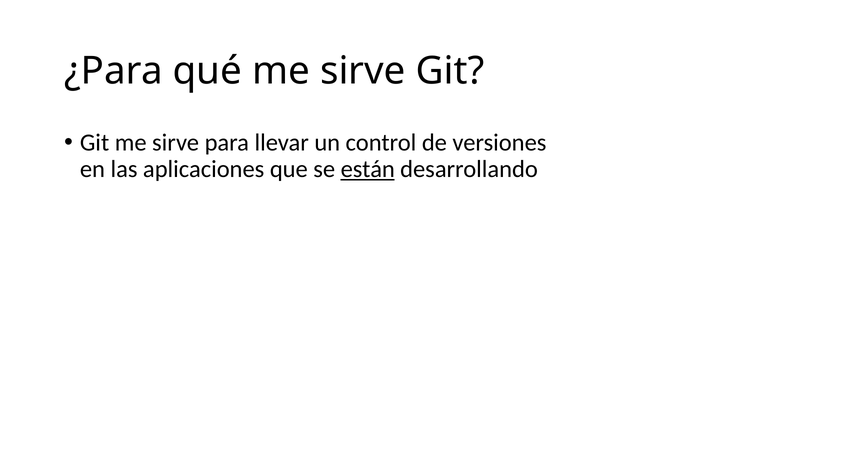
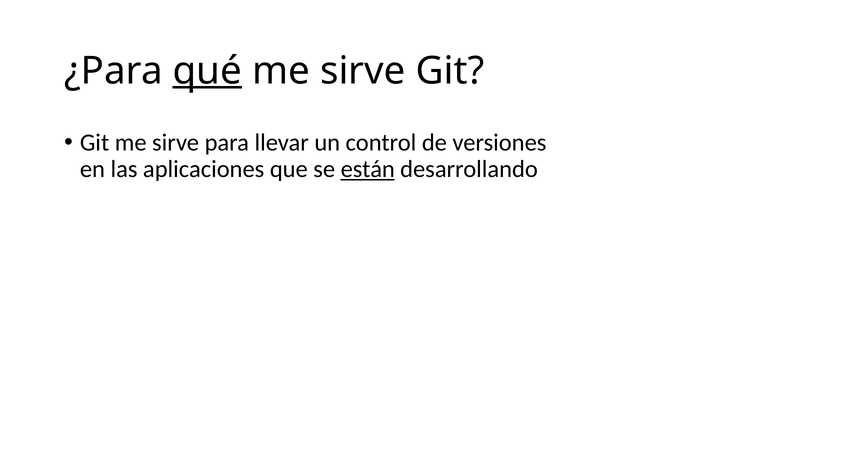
qué underline: none -> present (207, 71)
